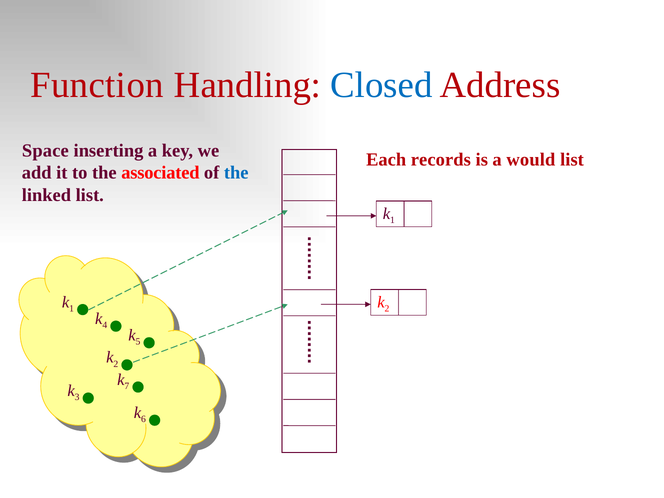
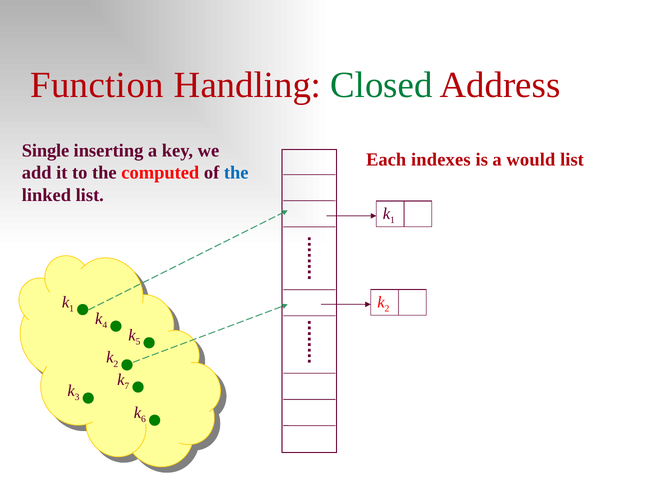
Closed colour: blue -> green (381, 85)
Space: Space -> Single (46, 151)
records: records -> indexes (441, 159)
associated: associated -> computed (160, 173)
